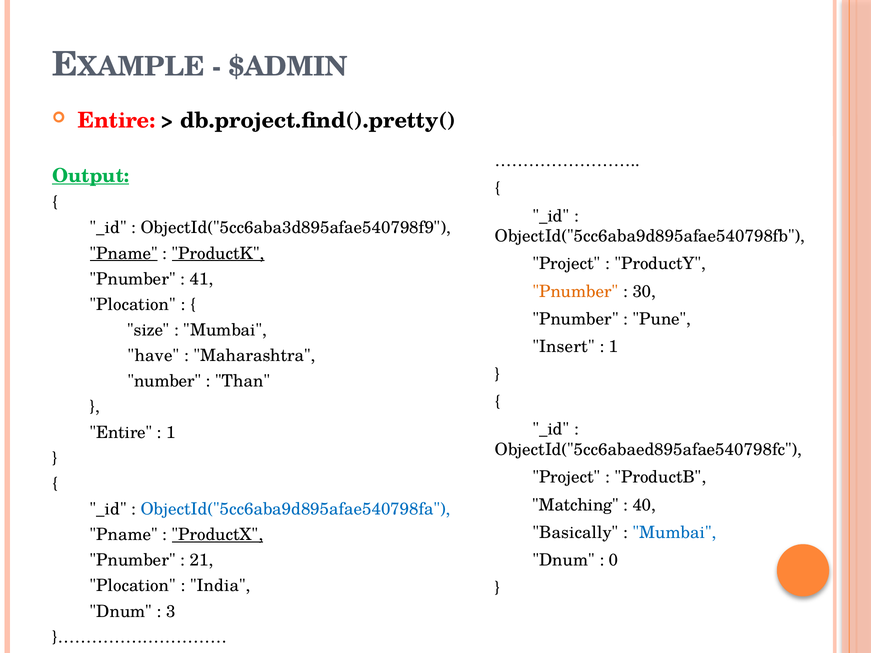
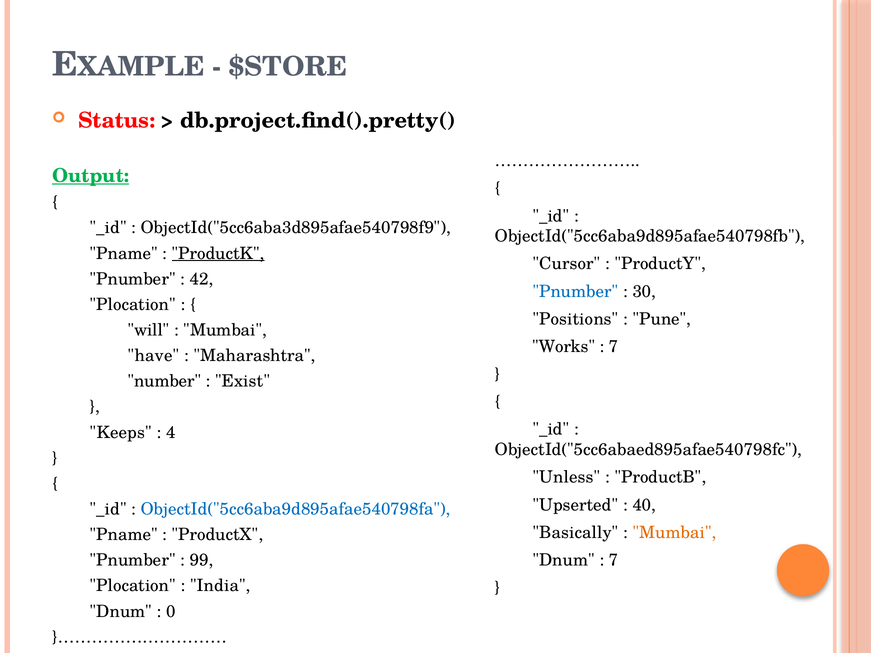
$ADMIN: $ADMIN -> $STORE (288, 67)
Entire: Entire -> Status (117, 121)
Pname underline: present -> none (124, 254)
Project: Project -> Cursor (566, 264)
41: 41 -> 42 (202, 279)
Pnumber colour: orange -> blue (575, 292)
Pnumber: Pnumber -> Positions (576, 319)
size: size -> will (148, 330)
Insert: Insert -> Works (564, 347)
1: 1 -> 7 (614, 347)
Than: Than -> Exist (243, 381)
Entire: Entire -> Keeps (121, 433)
1: 1 -> 4 (171, 433)
Project: Project -> Unless (566, 478)
Matching: Matching -> Upserted (575, 505)
Mumbai colour: blue -> orange (675, 533)
ProductX underline: present -> none (218, 535)
0: 0 -> 7 (614, 560)
21: 21 -> 99 (202, 561)
3: 3 -> 0 (171, 612)
